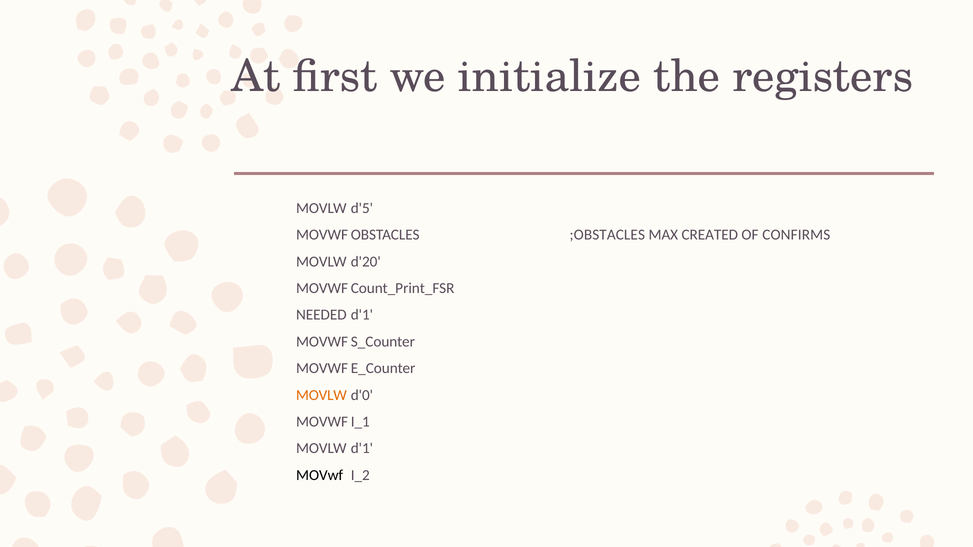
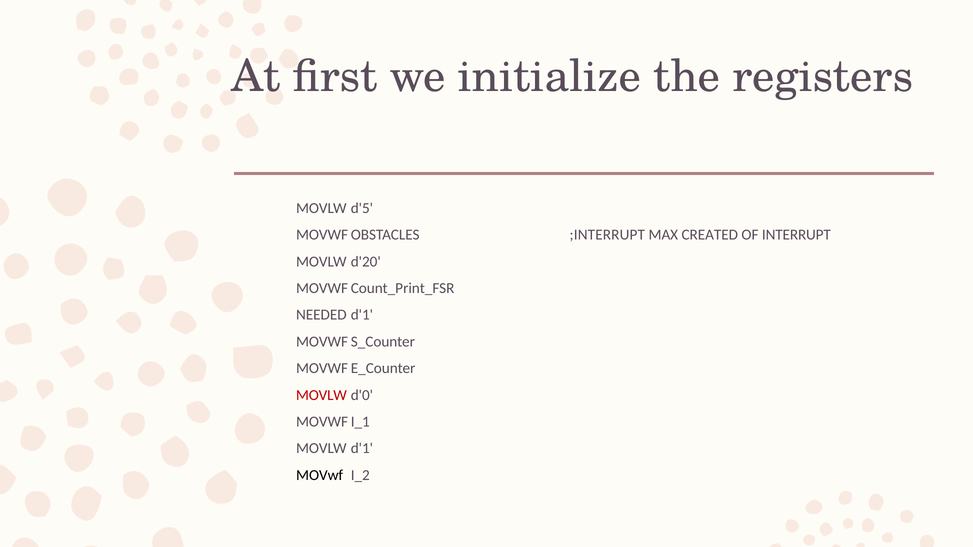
;OBSTACLES: ;OBSTACLES -> ;INTERRUPT (607, 235)
CONFIRMS: CONFIRMS -> INTERRUPT (796, 235)
MOVLW colour: orange -> red (321, 395)
